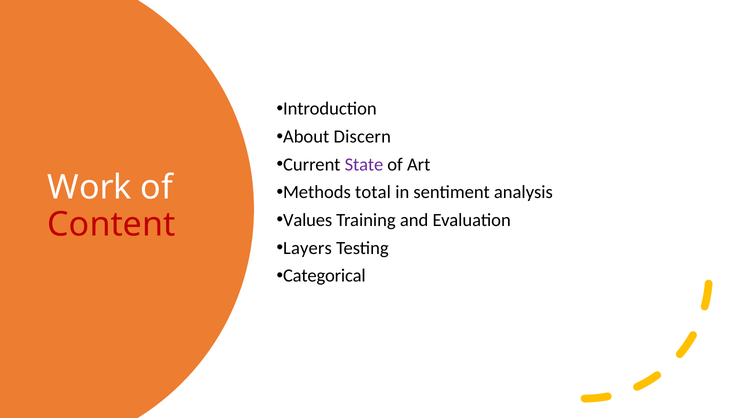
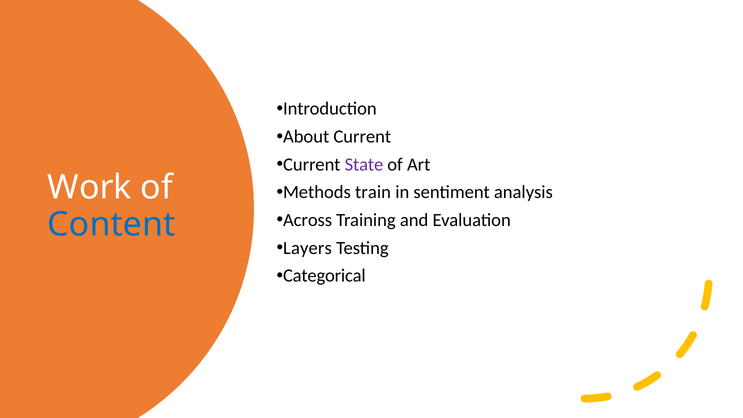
About Discern: Discern -> Current (362, 137)
total: total -> train (373, 192)
Values: Values -> Across (308, 220)
Content colour: red -> blue (111, 224)
